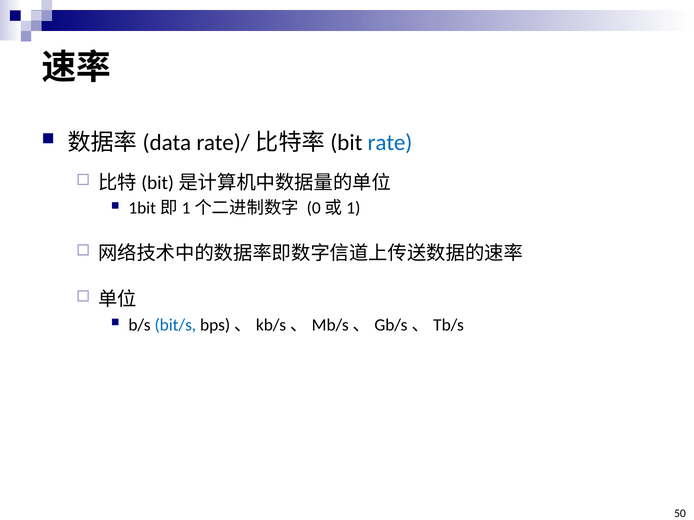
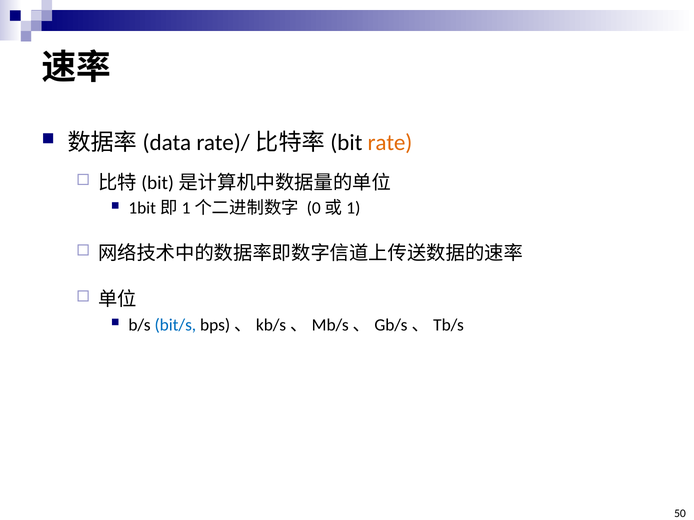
rate colour: blue -> orange (390, 143)
